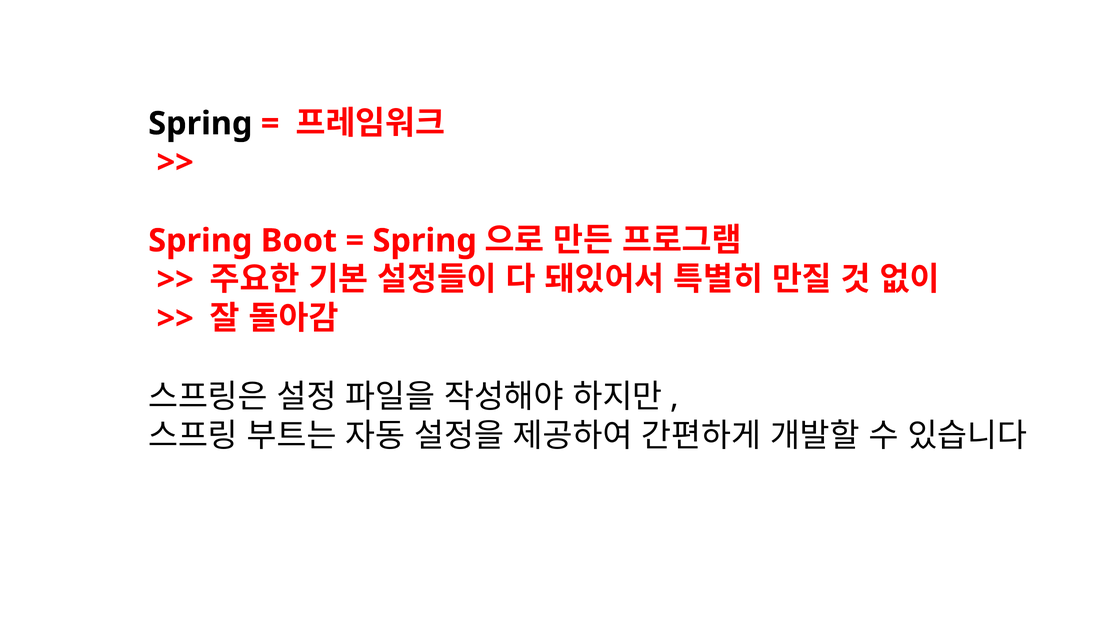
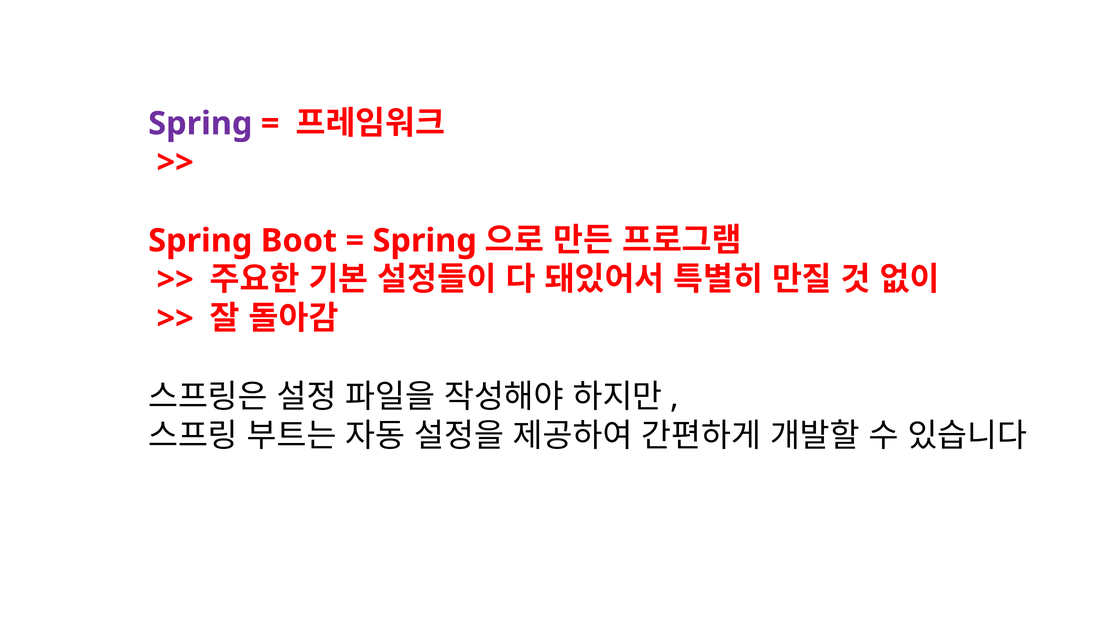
Spring colour: black -> purple (200, 124)
